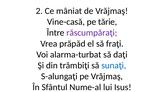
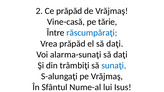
Ce mâniat: mâniat -> prăpăd (69, 11)
răscumpăraţi colour: purple -> blue (92, 33)
el să fraţi: fraţi -> daţi (115, 44)
alarma-turbat: alarma-turbat -> alarma-sunaţi (76, 55)
